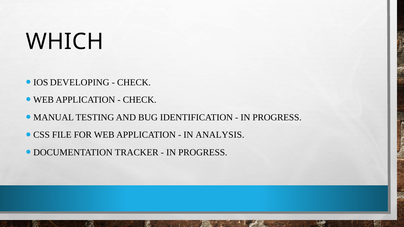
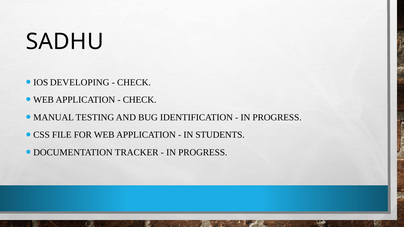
WHICH: WHICH -> SADHU (65, 42)
ANALYSIS: ANALYSIS -> STUDENTS (220, 135)
